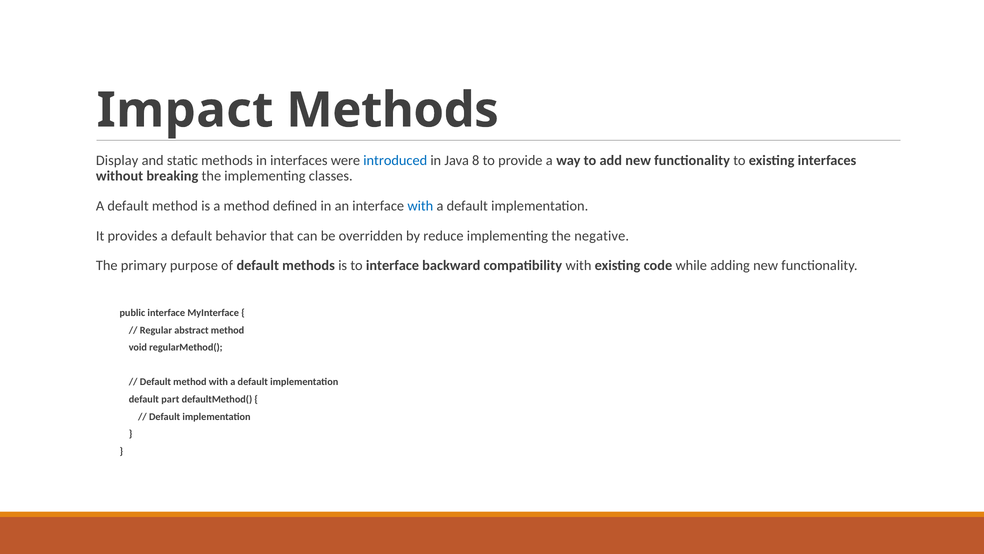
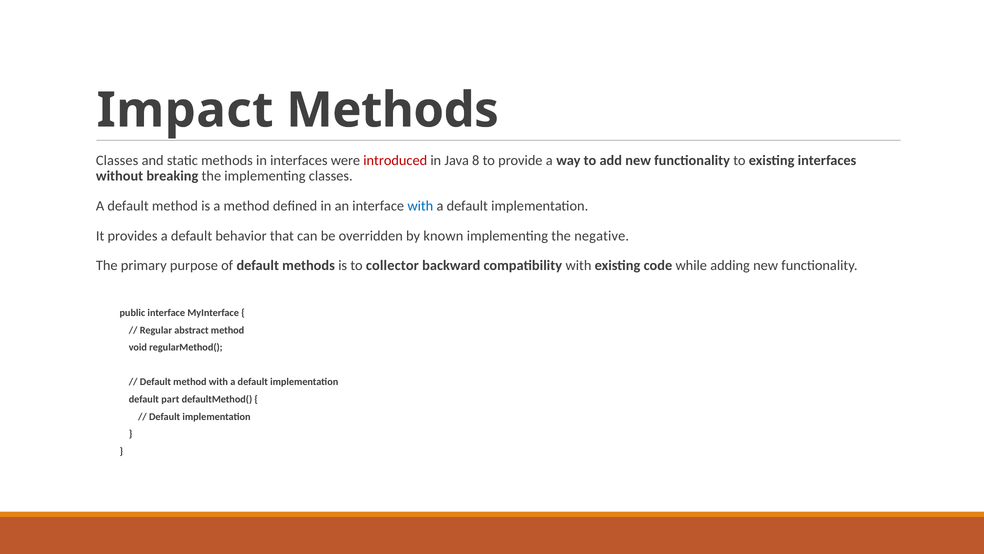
Display: Display -> Classes (117, 160)
introduced colour: blue -> red (395, 160)
reduce: reduce -> known (443, 236)
to interface: interface -> collector (392, 265)
